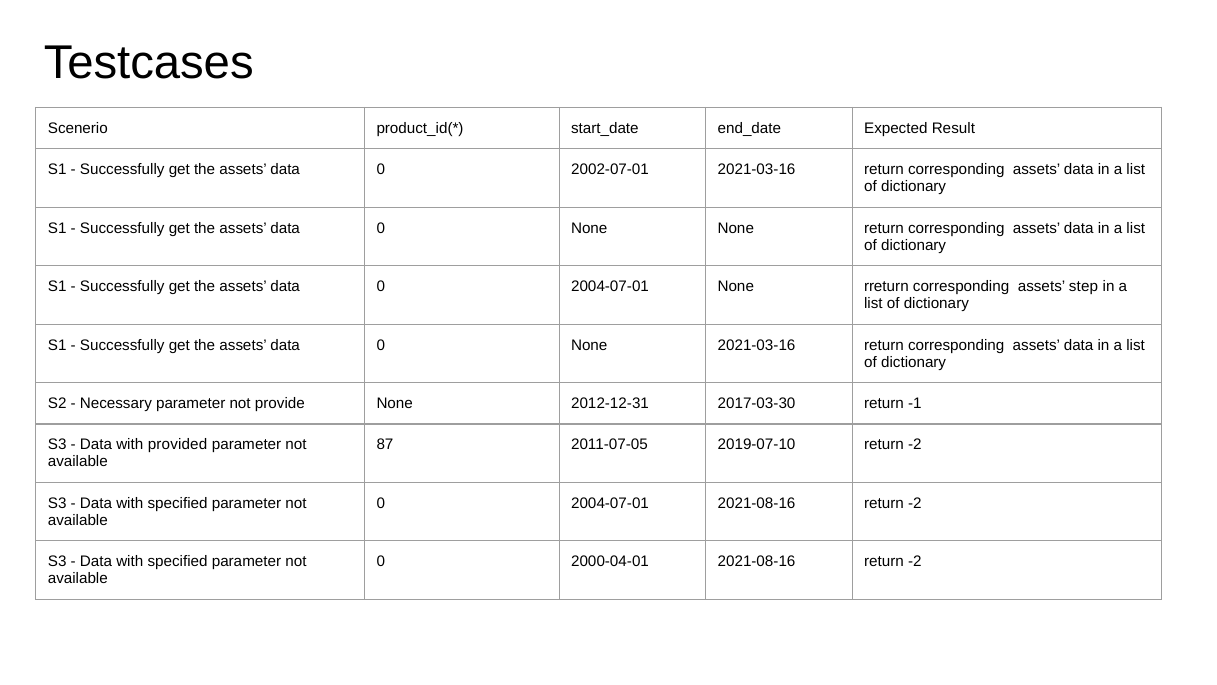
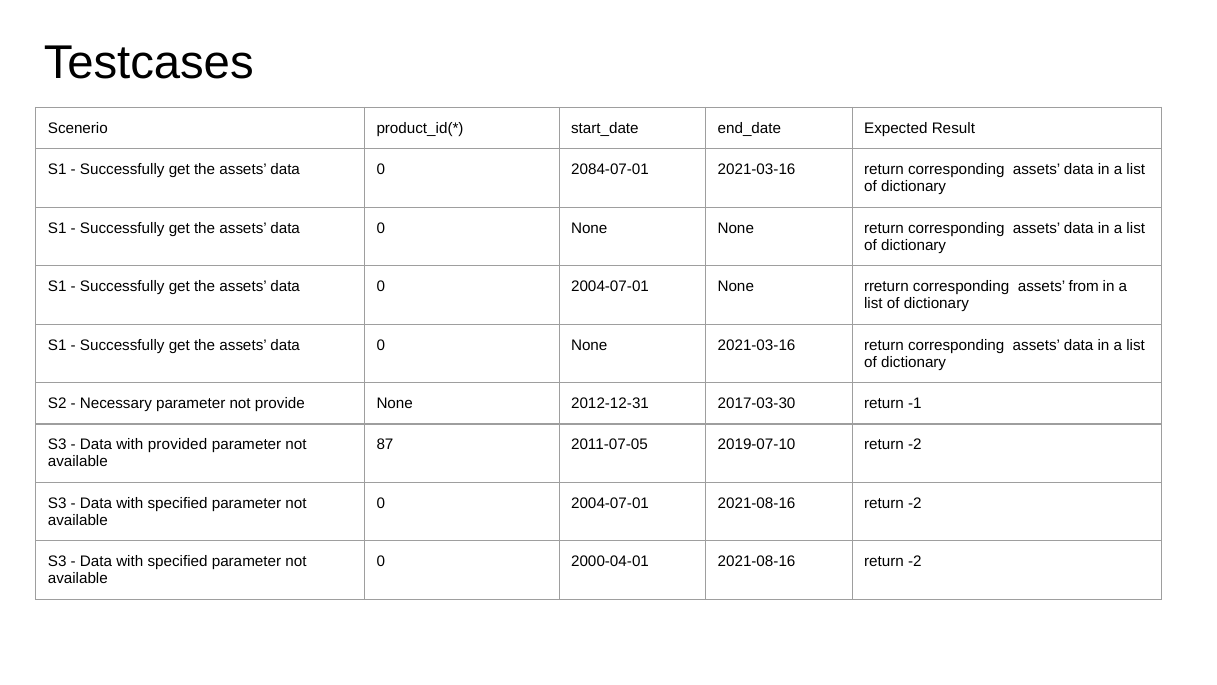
2002-07-01: 2002-07-01 -> 2084-07-01 (610, 170)
step: step -> from (1084, 286)
